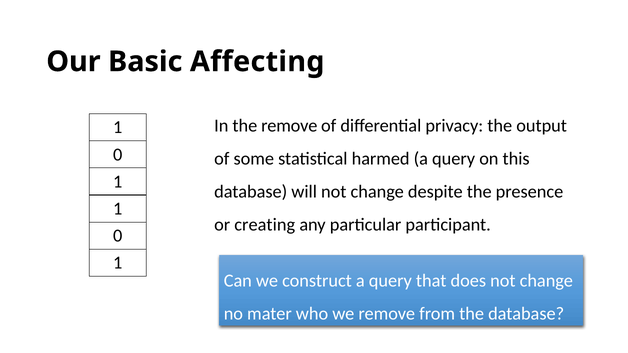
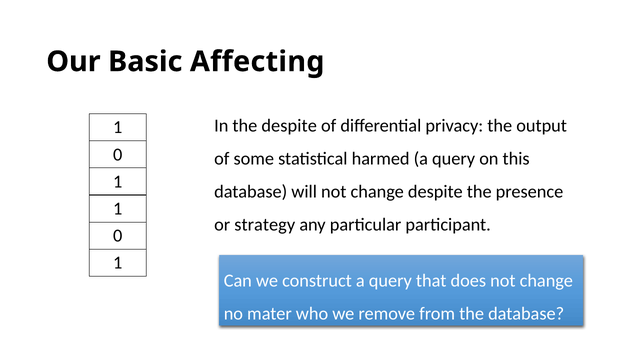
the remove: remove -> despite (289, 126)
creating: creating -> strategy (265, 225)
